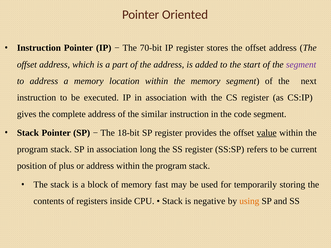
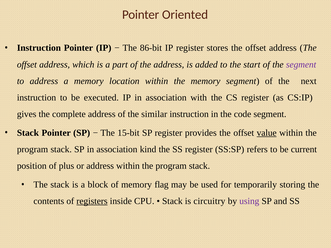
70-bit: 70-bit -> 86-bit (151, 48)
18-bit: 18-bit -> 15-bit (128, 133)
long: long -> kind (148, 149)
fast: fast -> flag (162, 185)
registers underline: none -> present (92, 201)
negative: negative -> circuitry (209, 201)
using colour: orange -> purple (249, 201)
